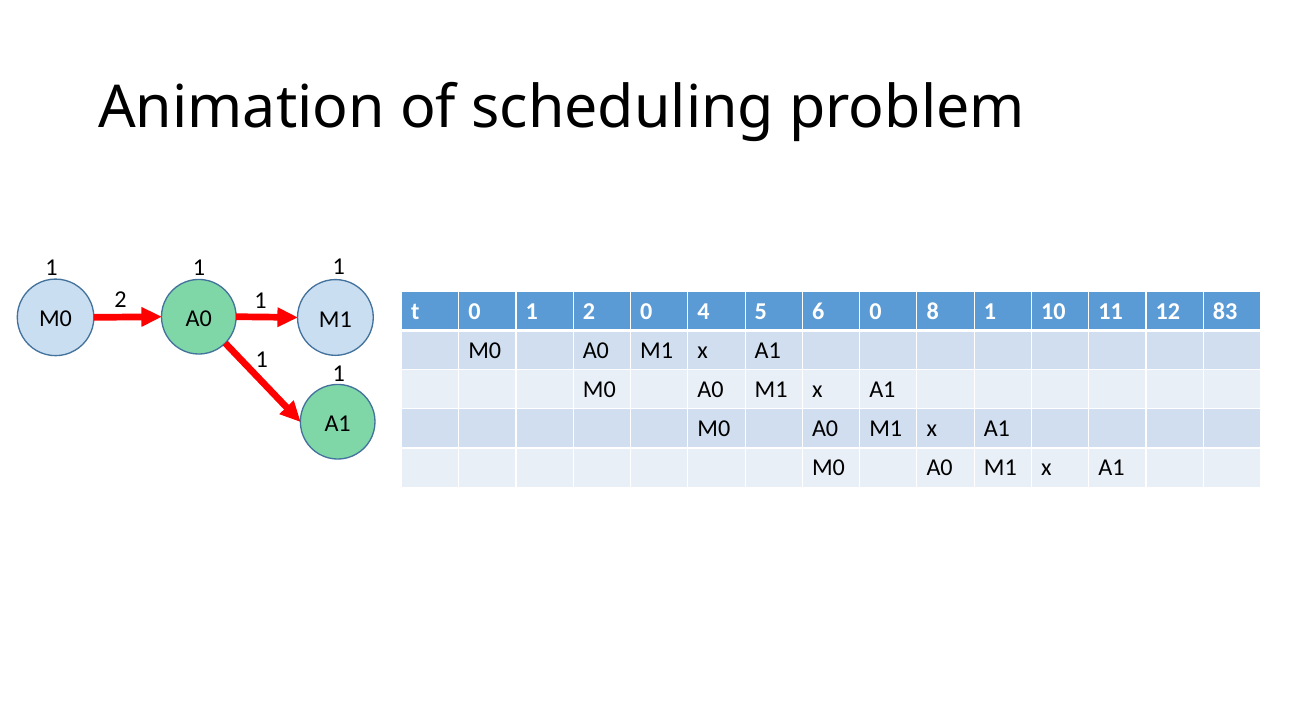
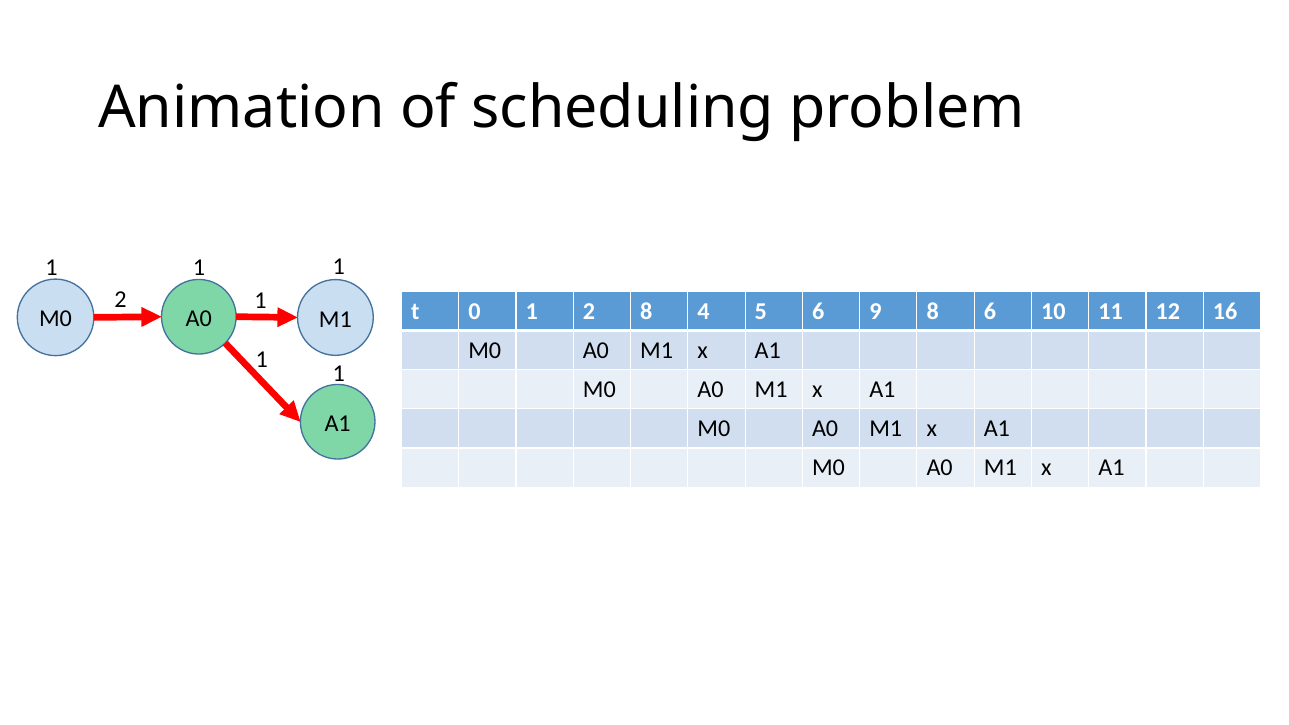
2 0: 0 -> 8 (646, 311)
6 0: 0 -> 9 (875, 311)
8 1: 1 -> 6 (990, 311)
83: 83 -> 16 (1225, 311)
